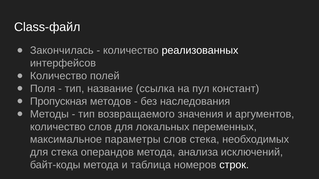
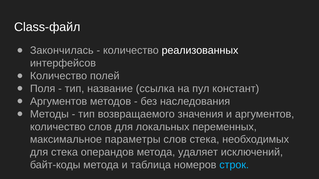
Пропускная: Пропускная -> Аргументов (59, 102)
анализа: анализа -> удаляет (198, 153)
строк colour: white -> light blue (234, 165)
